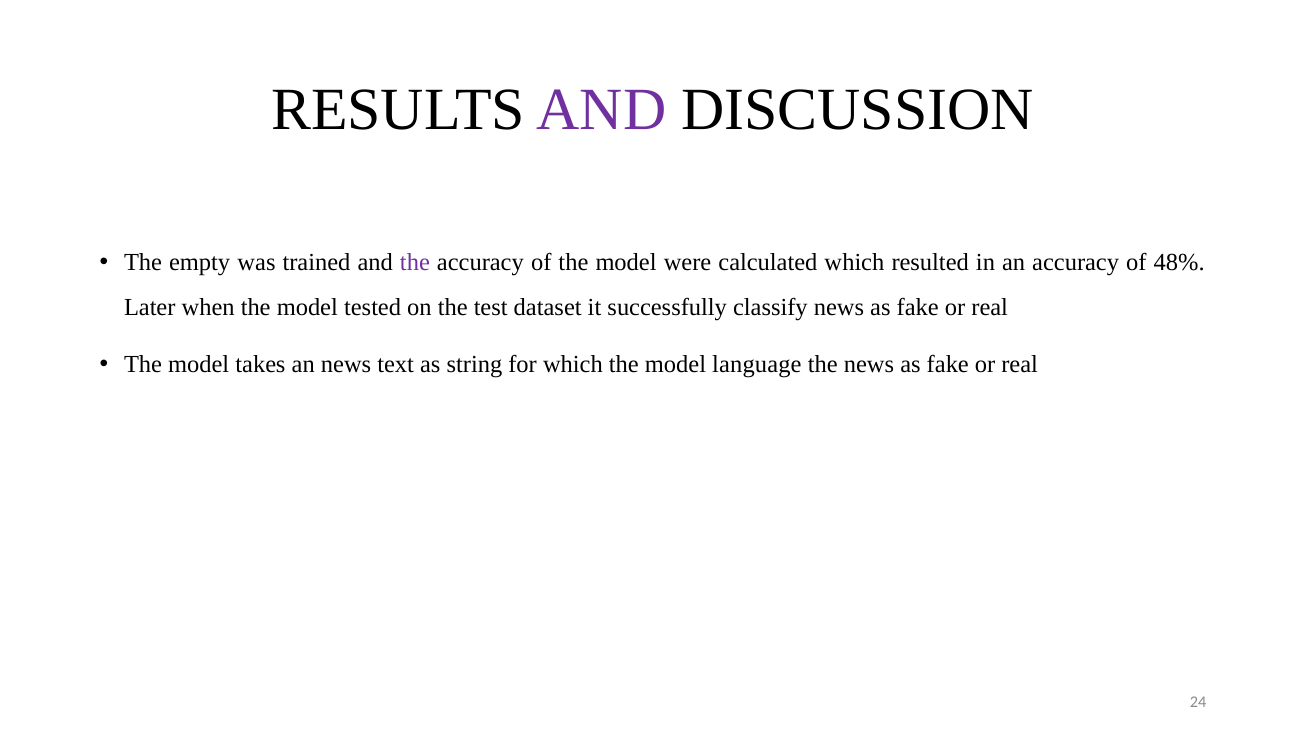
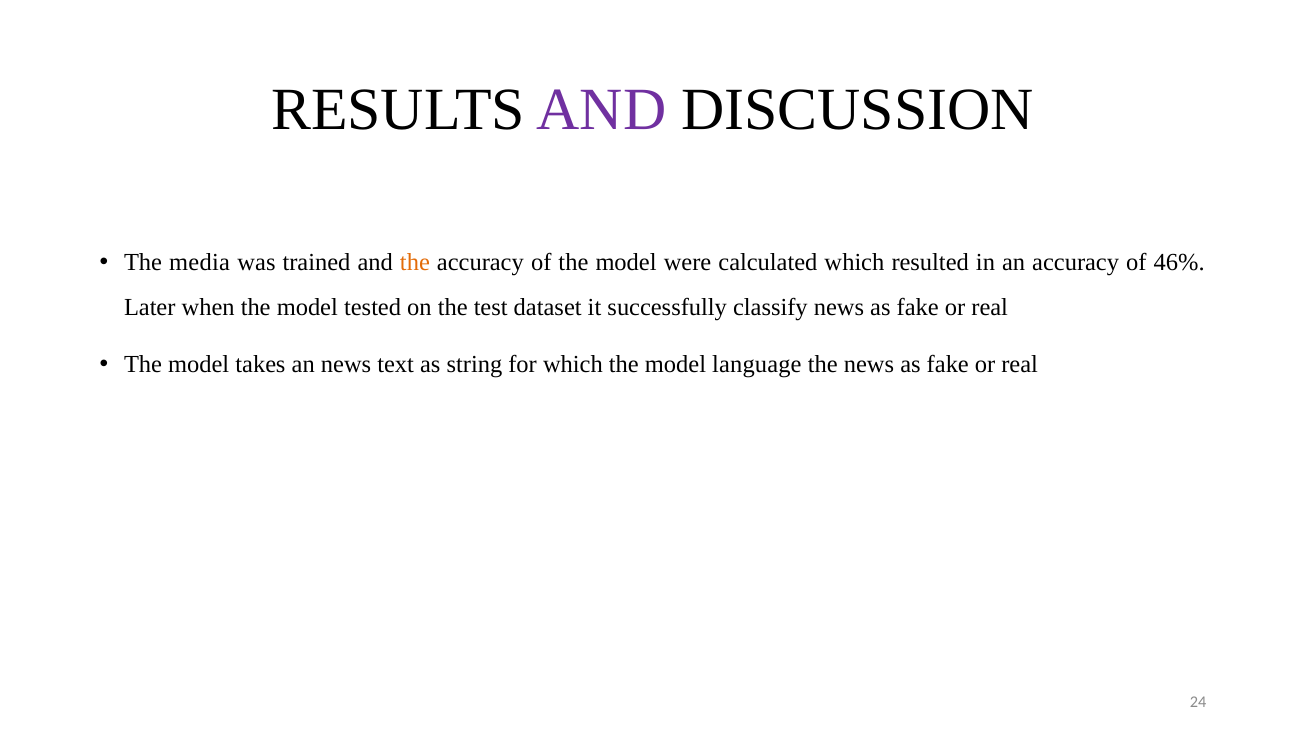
empty: empty -> media (200, 263)
the colour: purple -> orange (415, 263)
48%: 48% -> 46% (1179, 263)
